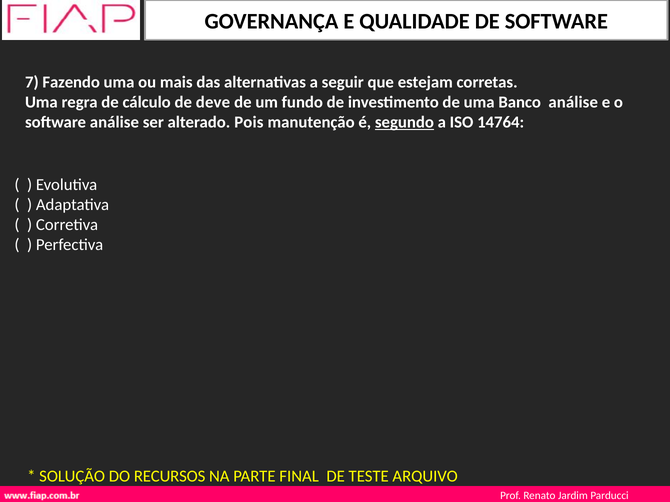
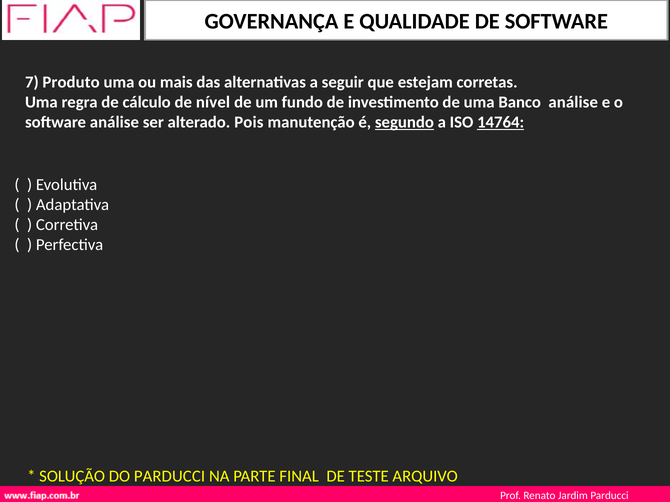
Fazendo: Fazendo -> Produto (71, 82)
deve: deve -> nível (213, 102)
14764 underline: none -> present (501, 123)
DO RECURSOS: RECURSOS -> PARDUCCI (170, 477)
